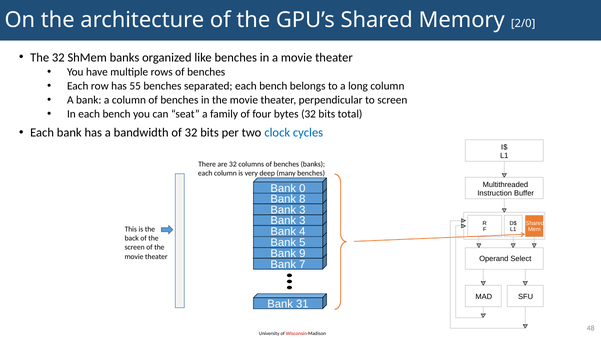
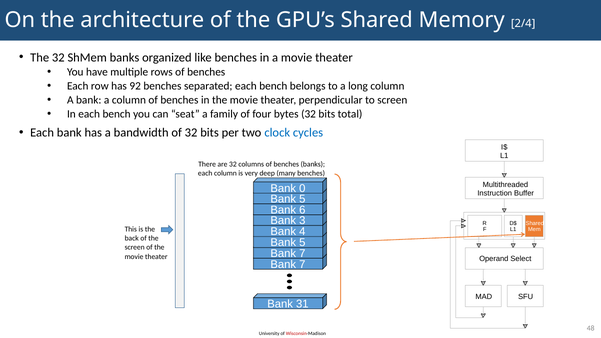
2/0: 2/0 -> 2/4 (523, 24)
55: 55 -> 92 (135, 86)
8: 8 -> 5 (302, 199)
3: 3 -> 6 (302, 210)
9: 9 -> 7 (302, 253)
